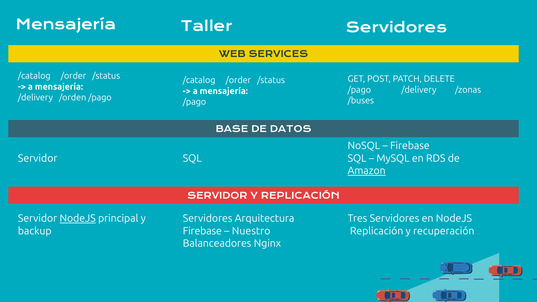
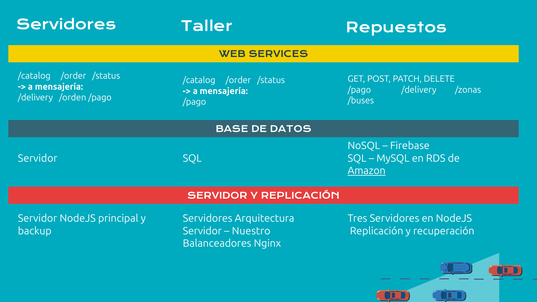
Mensajería: Mensajería -> Servidores (66, 25)
Servidores: Servidores -> Repuestos (396, 28)
NodeJS underline: present -> none (78, 218)
Firebase: Firebase -> Servidor (202, 231)
